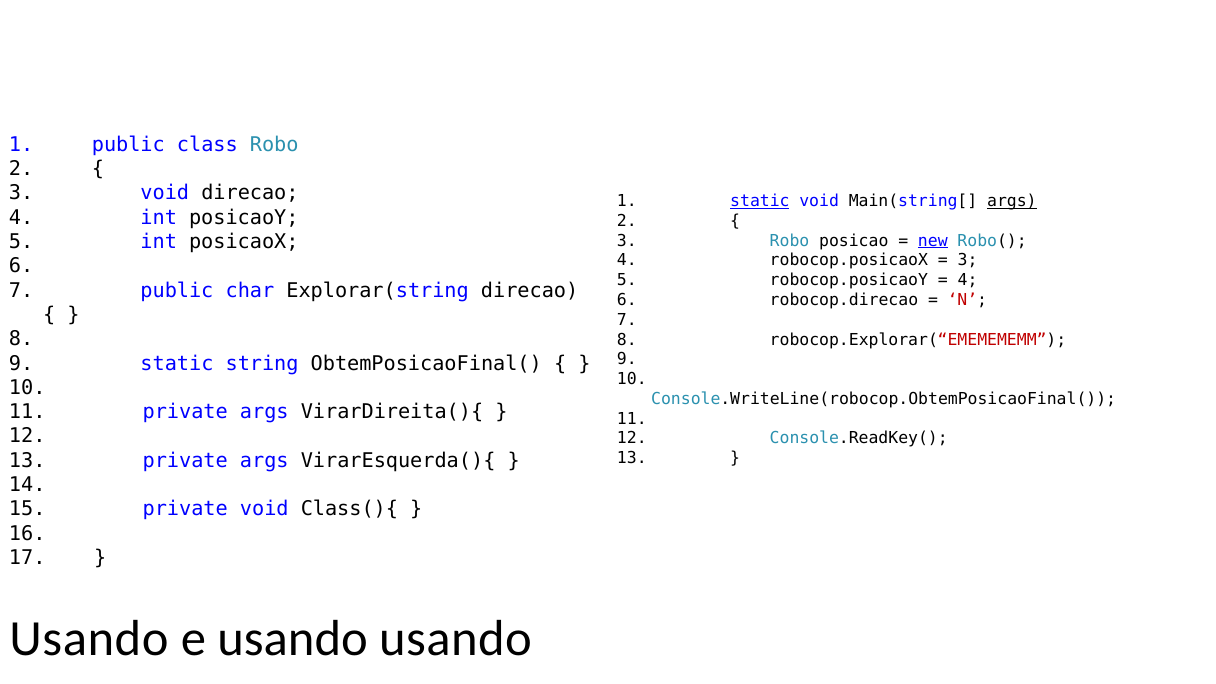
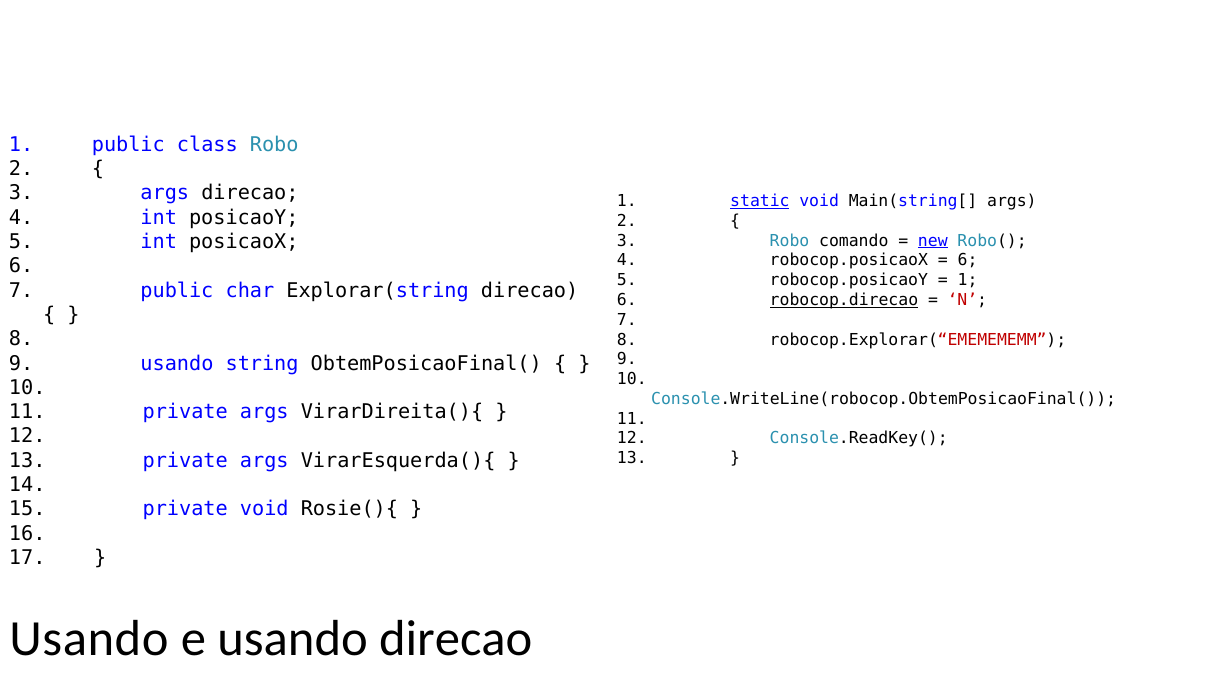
void: void -> args (165, 193)
args underline: present -> none (1012, 201)
posicao: posicao -> comando (854, 241)
3: 3 -> 6 (968, 260)
4: 4 -> 1 (968, 280)
robocop.direcao underline: none -> present (844, 300)
static: static -> usando (177, 363)
Class(){: Class(){ -> Rosie(){ (349, 509)
usando usando: usando -> direcao (456, 639)
